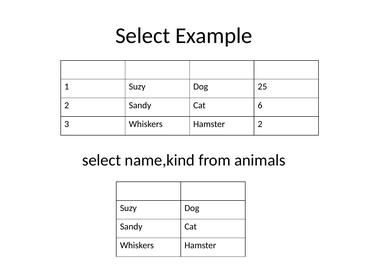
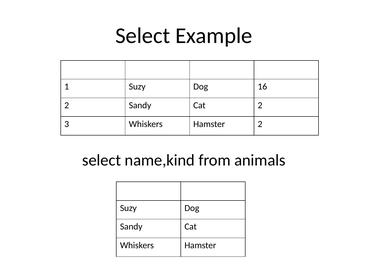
25: 25 -> 16 (262, 87)
Cat 6: 6 -> 2 (260, 105)
